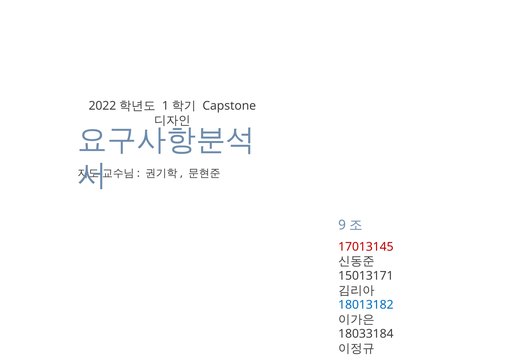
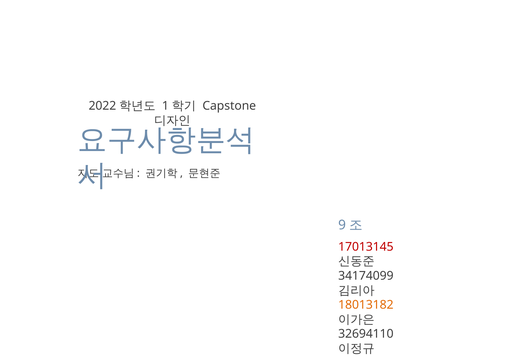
15013171: 15013171 -> 34174099 (366, 276)
18013182 colour: blue -> orange (366, 305)
18033184: 18033184 -> 32694110 (366, 334)
